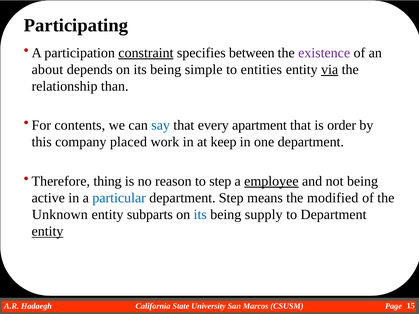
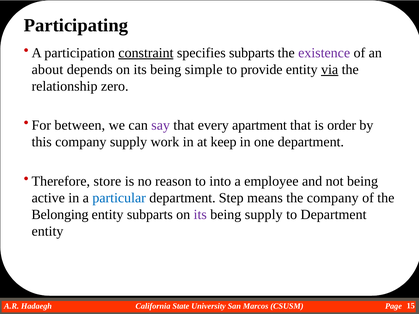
specifies between: between -> subparts (252, 53)
entities: entities -> provide (261, 70)
than: than -> zero (115, 86)
contents: contents -> between (80, 125)
say colour: blue -> purple (161, 125)
company placed: placed -> supply (129, 142)
thing: thing -> store (107, 181)
to step: step -> into (220, 181)
employee underline: present -> none (271, 181)
the modified: modified -> company (333, 198)
Unknown: Unknown -> Belonging (60, 215)
its colour: blue -> purple (200, 215)
entity underline: present -> none (47, 232)
